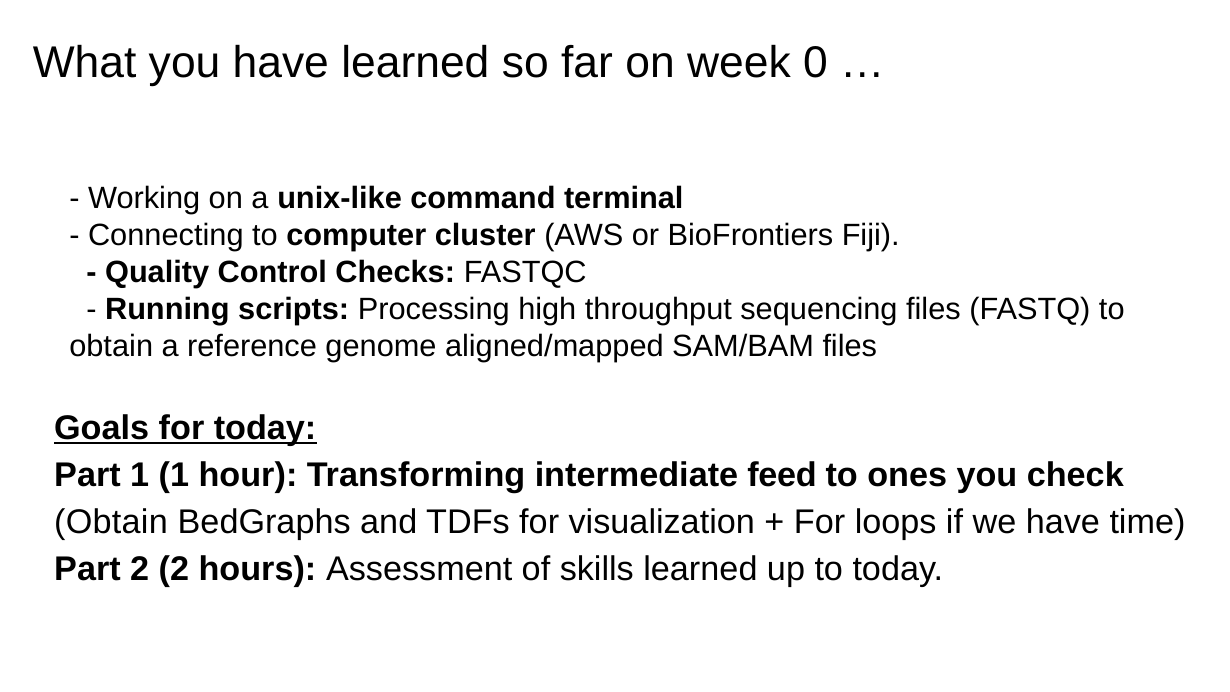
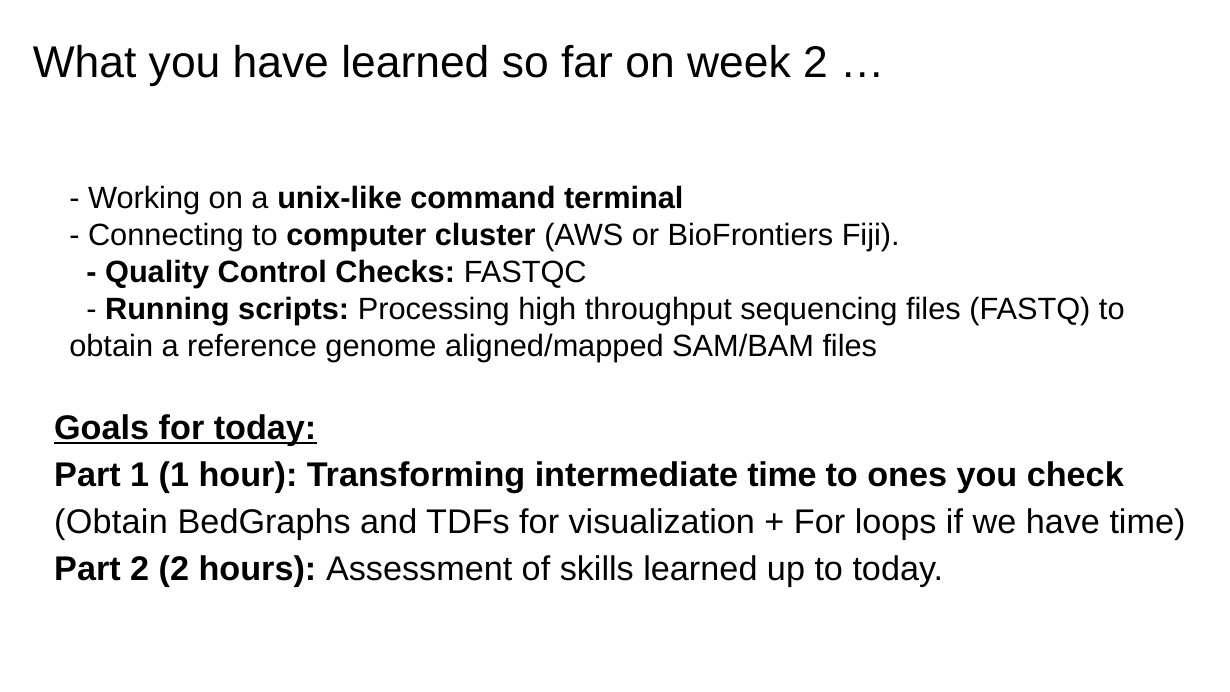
week 0: 0 -> 2 (815, 63)
intermediate feed: feed -> time (782, 475)
